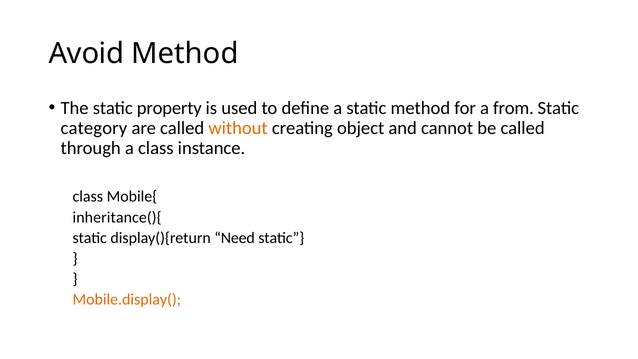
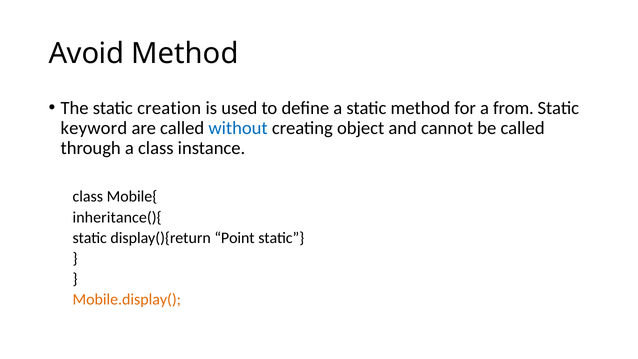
property: property -> creation (169, 108)
category: category -> keyword (94, 128)
without colour: orange -> blue (238, 128)
Need: Need -> Point (235, 238)
